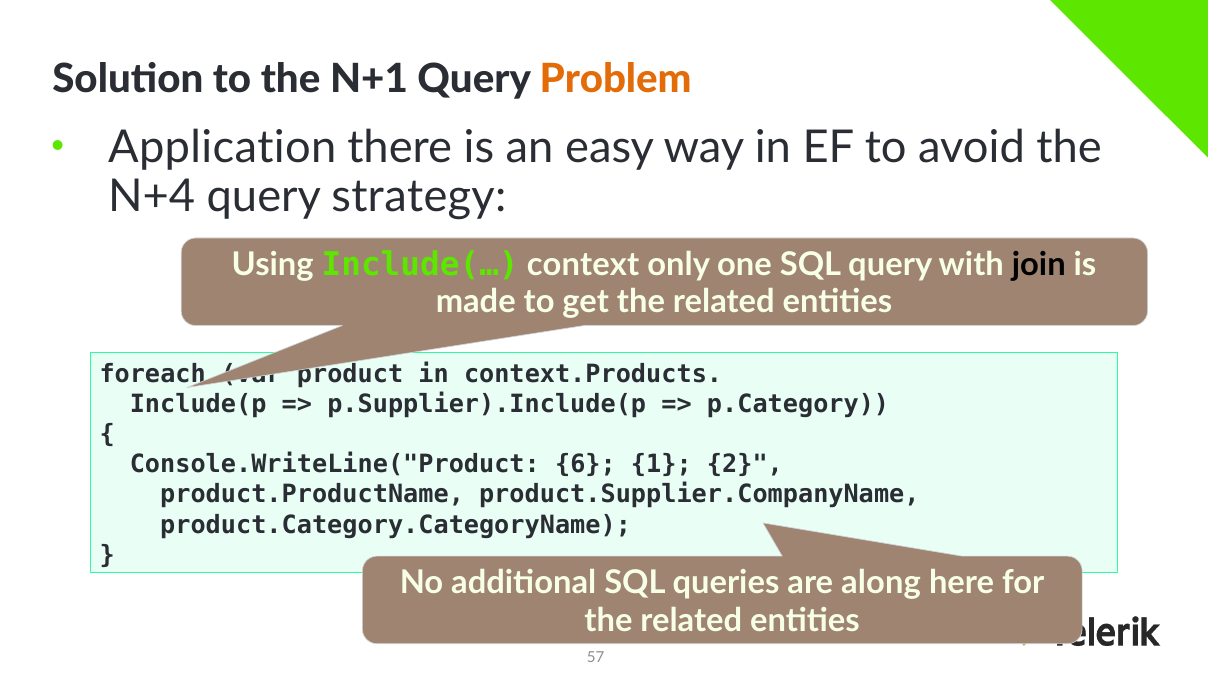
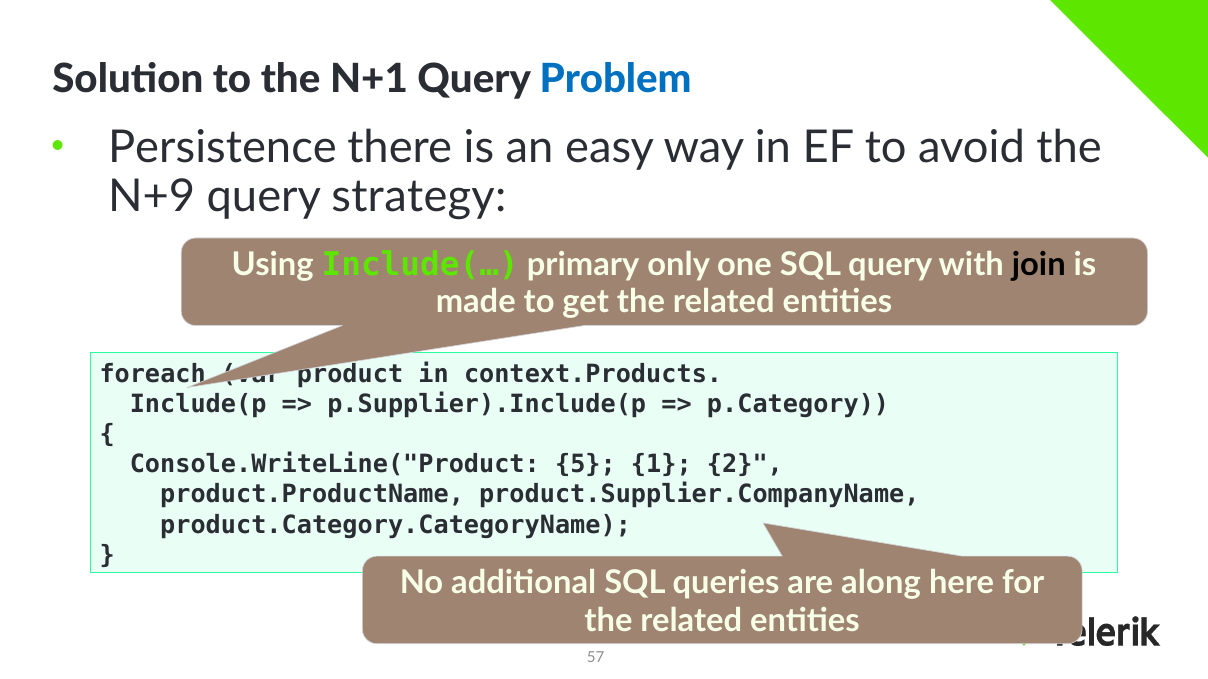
Problem colour: orange -> blue (616, 79)
Application: Application -> Persistence (222, 148)
N+4: N+4 -> N+9 (152, 197)
context: context -> primary (583, 265)
6: 6 -> 5 (585, 465)
